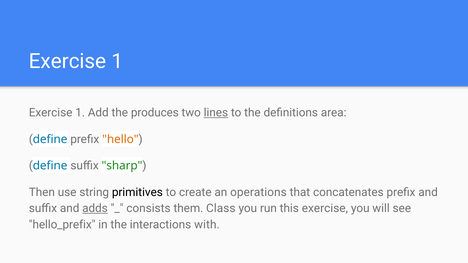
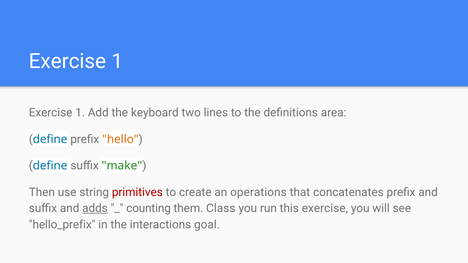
produces: produces -> keyboard (155, 113)
lines underline: present -> none (216, 113)
sharp: sharp -> make (122, 166)
primitives colour: black -> red (137, 192)
consists: consists -> counting (149, 209)
with: with -> goal (207, 225)
